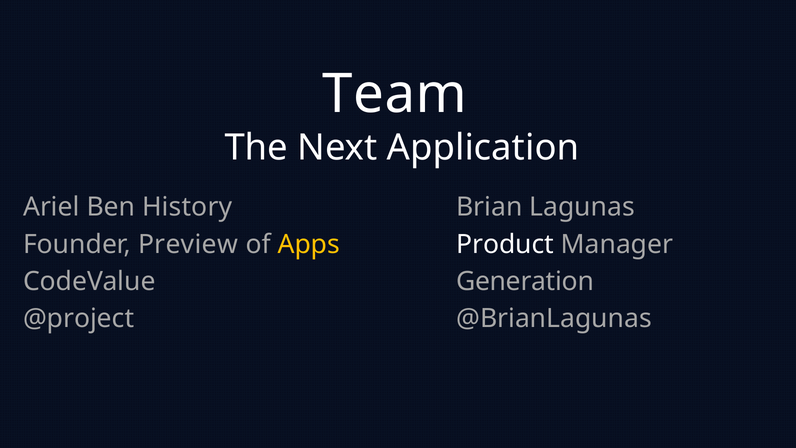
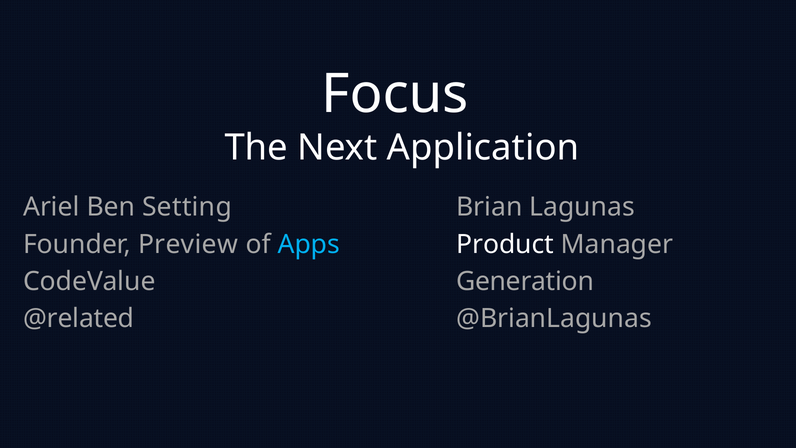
Team: Team -> Focus (395, 94)
History: History -> Setting (187, 207)
Apps colour: yellow -> light blue (309, 244)
@project: @project -> @related (79, 318)
